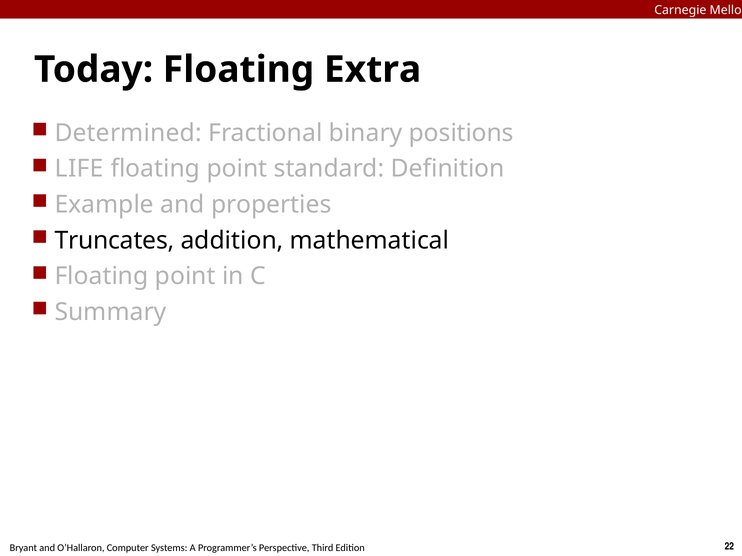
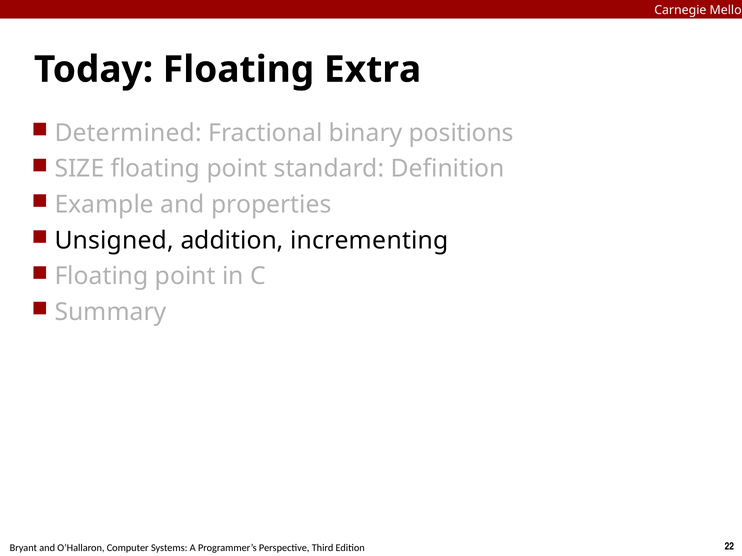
LIFE: LIFE -> SIZE (79, 169)
Truncates: Truncates -> Unsigned (114, 241)
mathematical: mathematical -> incrementing (369, 241)
